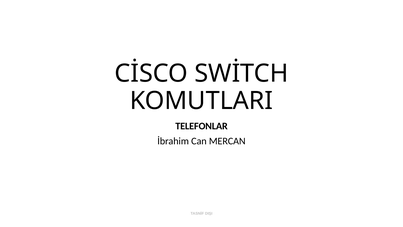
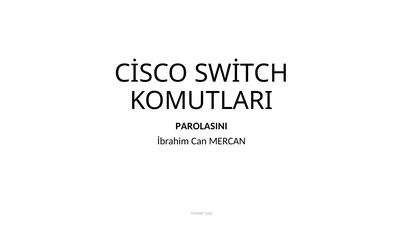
TELEFONLAR: TELEFONLAR -> PAROLASINI (201, 126)
